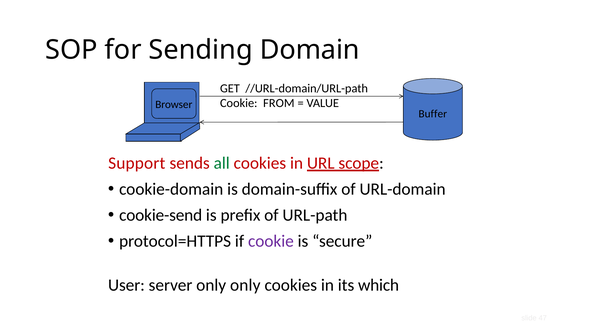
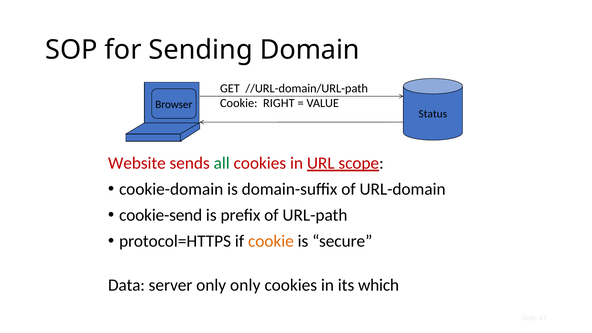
FROM: FROM -> RIGHT (279, 103)
Buffer: Buffer -> Status (433, 114)
Support: Support -> Website (137, 163)
cookie colour: purple -> orange (271, 241)
User: User -> Data (126, 285)
